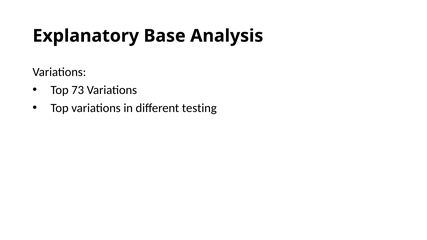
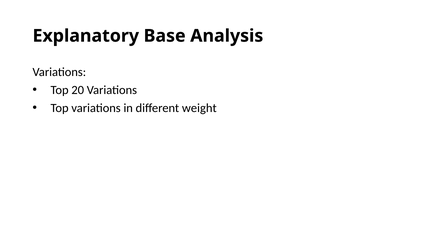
73: 73 -> 20 (78, 90)
testing: testing -> weight (199, 108)
